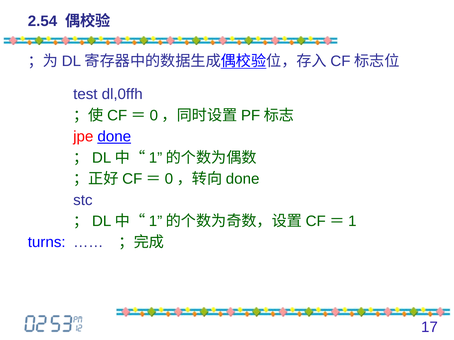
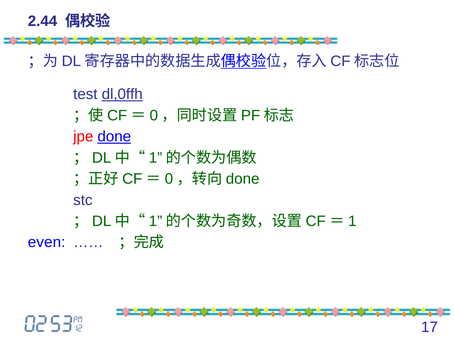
2.54: 2.54 -> 2.44 (43, 21)
dl,0ffh underline: none -> present (122, 94)
turns: turns -> even (47, 243)
